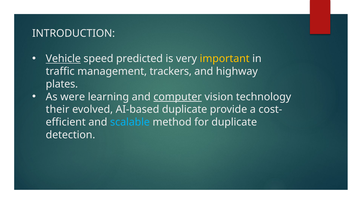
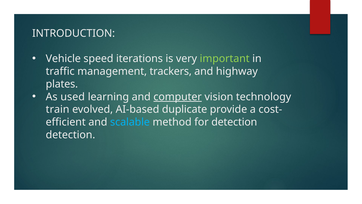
Vehicle underline: present -> none (63, 59)
predicted: predicted -> iterations (139, 59)
important colour: yellow -> light green (225, 59)
were: were -> used (73, 97)
their: their -> train (58, 109)
for duplicate: duplicate -> detection (234, 122)
